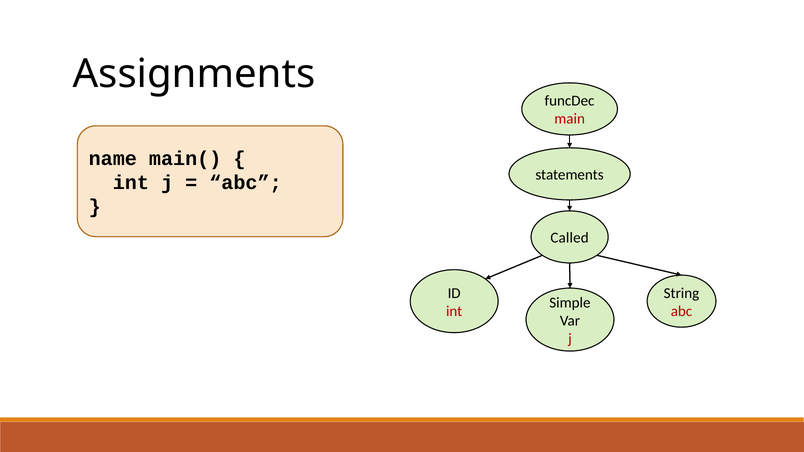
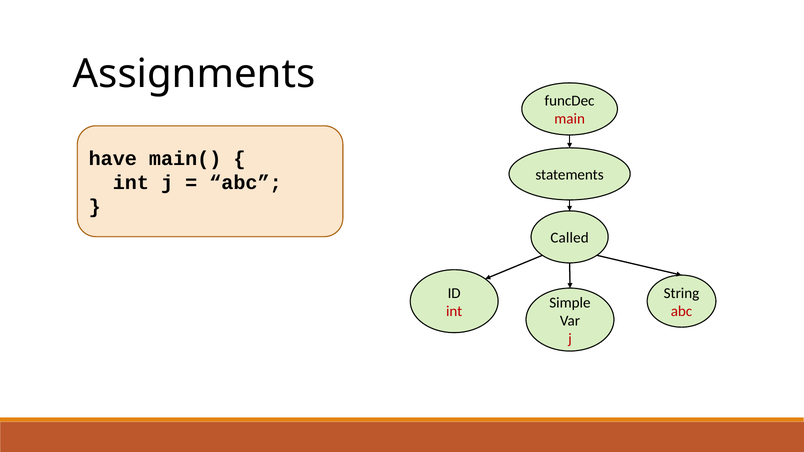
name: name -> have (113, 159)
